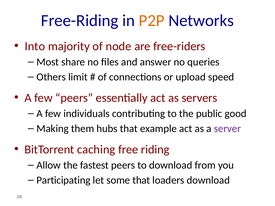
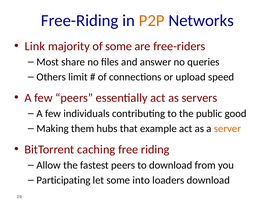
Into: Into -> Link (35, 46)
of node: node -> some (119, 46)
server colour: purple -> orange (227, 129)
some that: that -> into (141, 180)
